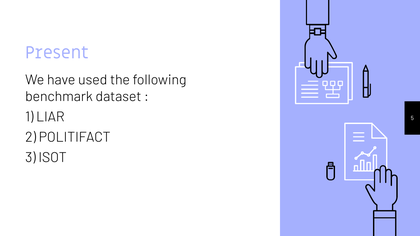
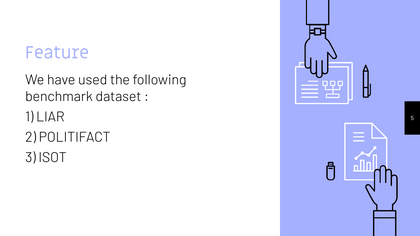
Present: Present -> Feature (57, 53)
